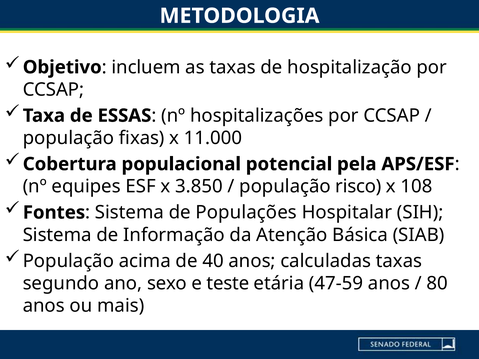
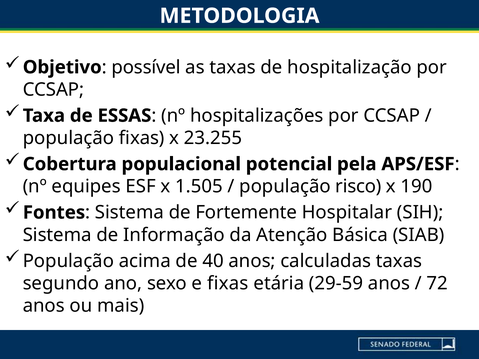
incluem: incluem -> possível (146, 67)
11.000: 11.000 -> 23.255 (213, 138)
3.850: 3.850 -> 1.505 (199, 187)
108: 108 -> 190 (417, 187)
Populações: Populações -> Fortemente (246, 213)
e teste: teste -> fixas (228, 283)
47-59: 47-59 -> 29-59 (336, 283)
80: 80 -> 72 (437, 283)
